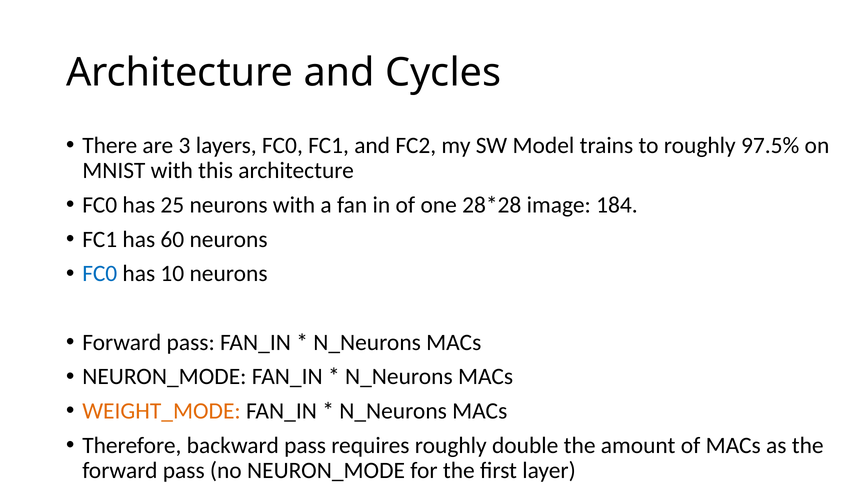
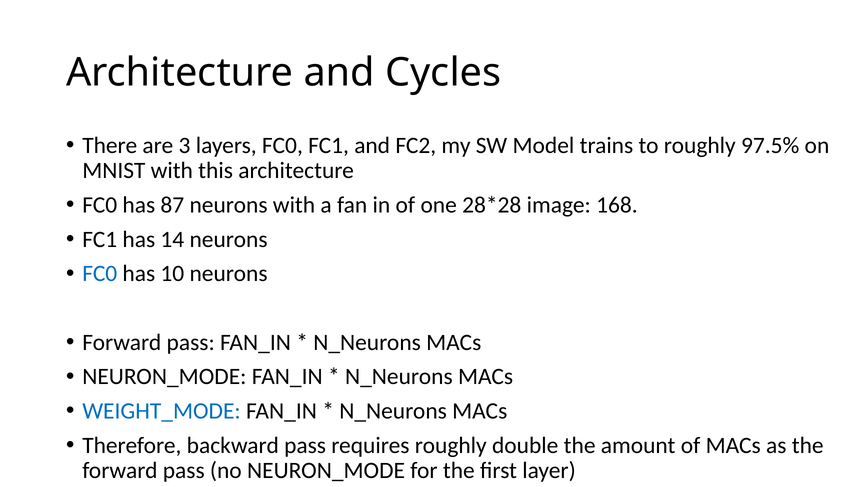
25: 25 -> 87 (172, 205)
184: 184 -> 168 (617, 205)
60: 60 -> 14 (172, 239)
WEIGHT_MODE colour: orange -> blue (162, 411)
